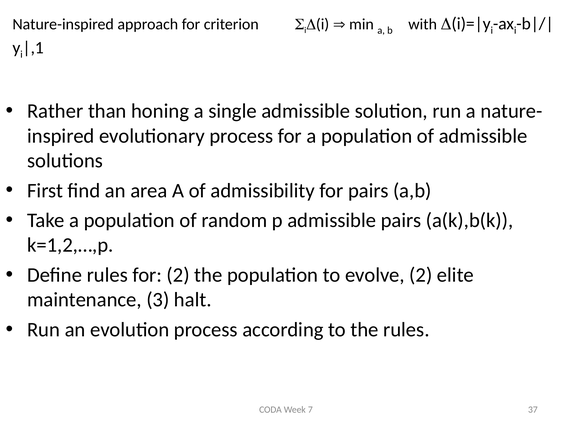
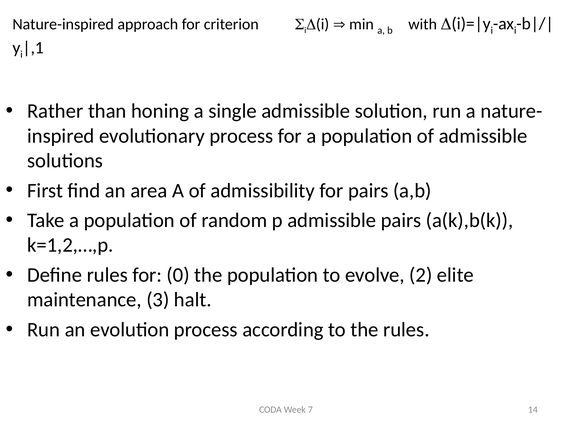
for 2: 2 -> 0 (178, 275)
37: 37 -> 14 (533, 410)
